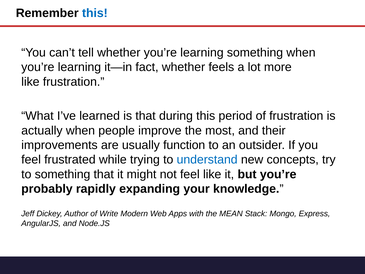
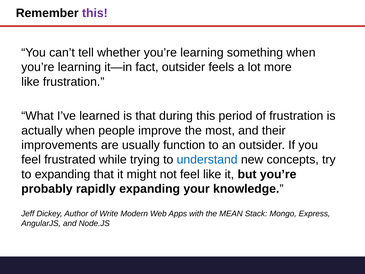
this colour: blue -> purple (95, 13)
fact whether: whether -> outsider (183, 67)
to something: something -> expanding (63, 174)
